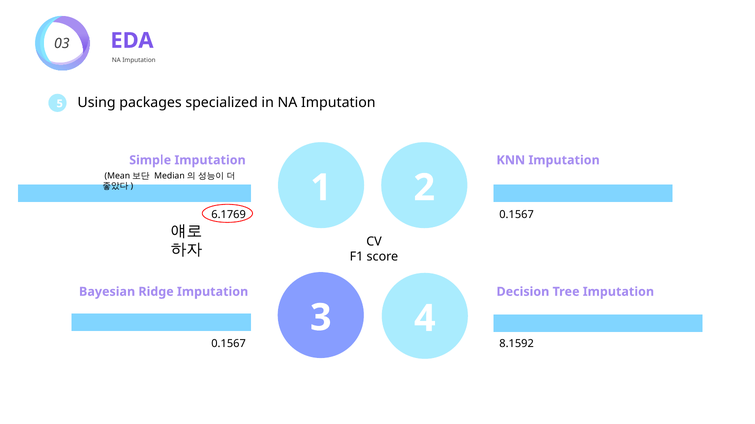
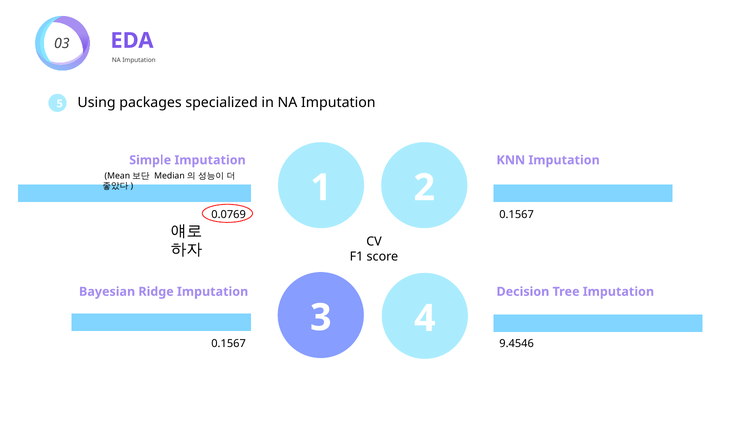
6.1769: 6.1769 -> 0.0769 (229, 215)
8.1592: 8.1592 -> 9.4546 (517, 344)
